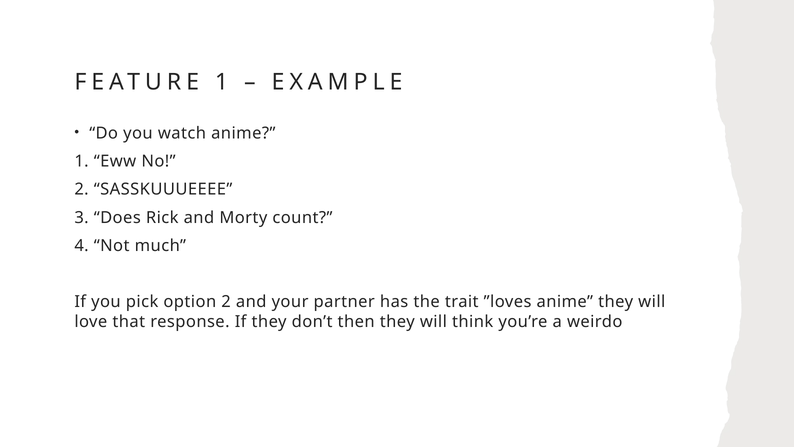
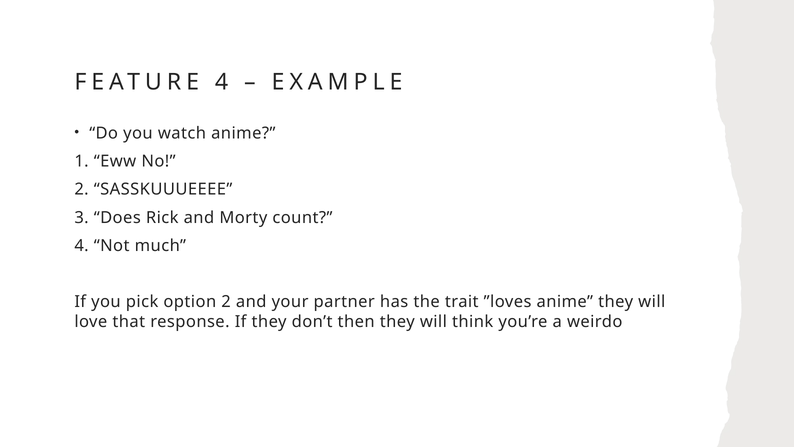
FEATURE 1: 1 -> 4 (222, 82)
